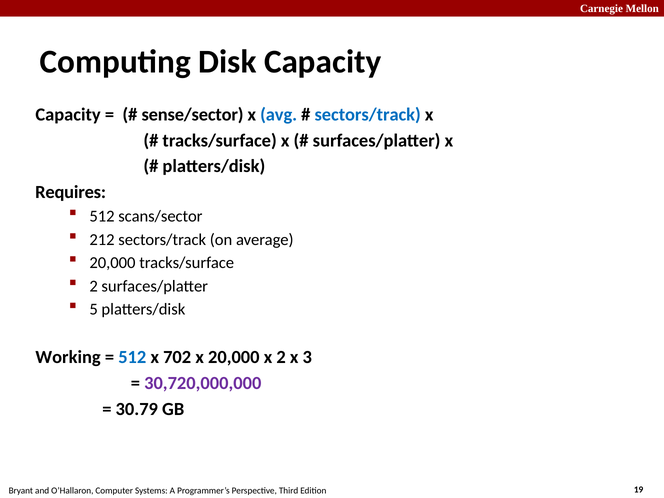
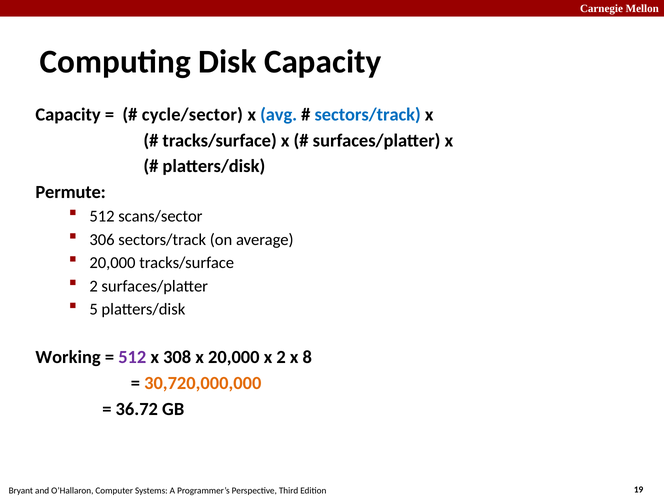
sense/sector: sense/sector -> cycle/sector (192, 115)
Requires: Requires -> Permute (71, 192)
212: 212 -> 306 (102, 240)
512 colour: blue -> purple (132, 357)
702: 702 -> 308 (177, 357)
3: 3 -> 8 (307, 357)
30,720,000,000 colour: purple -> orange (203, 383)
30.79: 30.79 -> 36.72 (137, 409)
